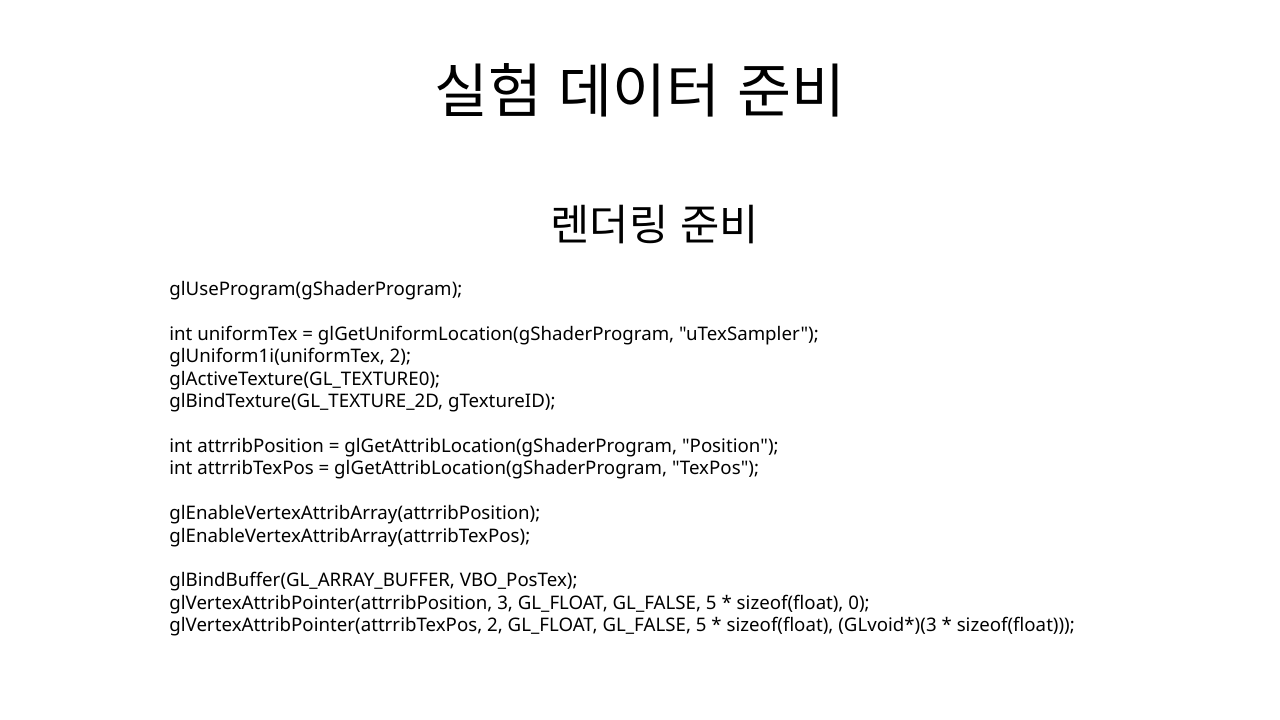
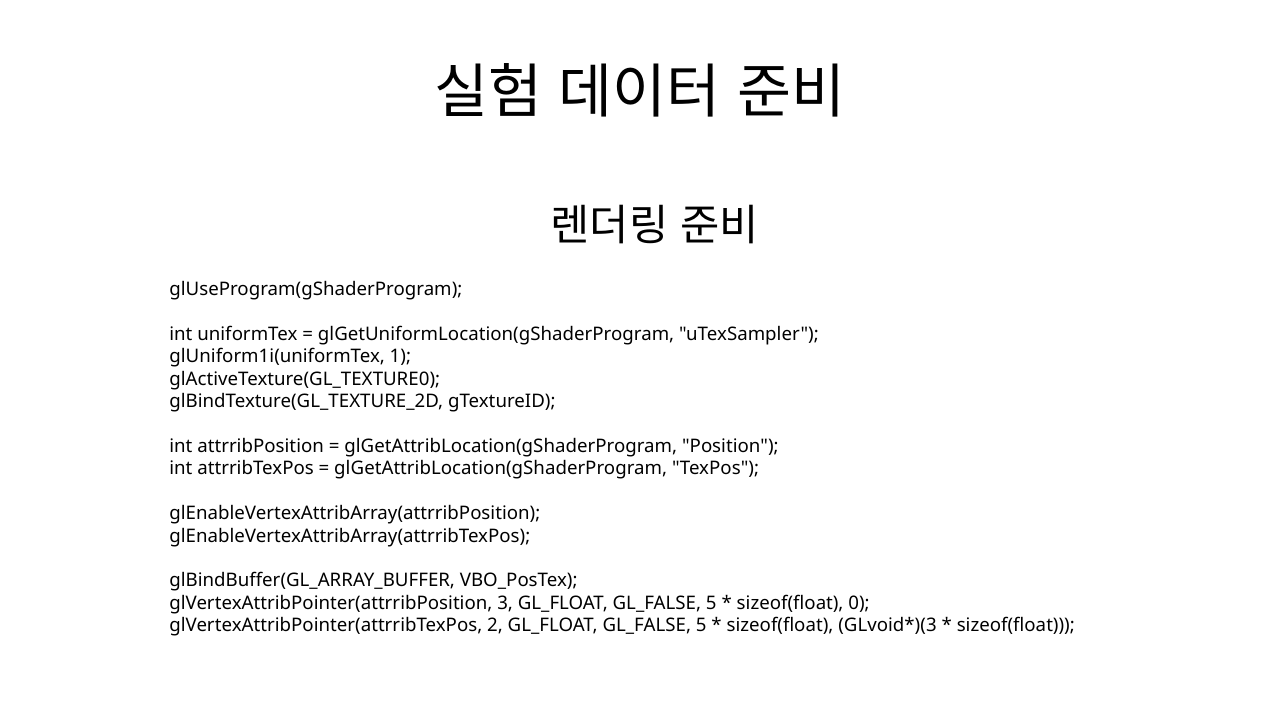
glUniform1i(uniformTex 2: 2 -> 1 (400, 357)
